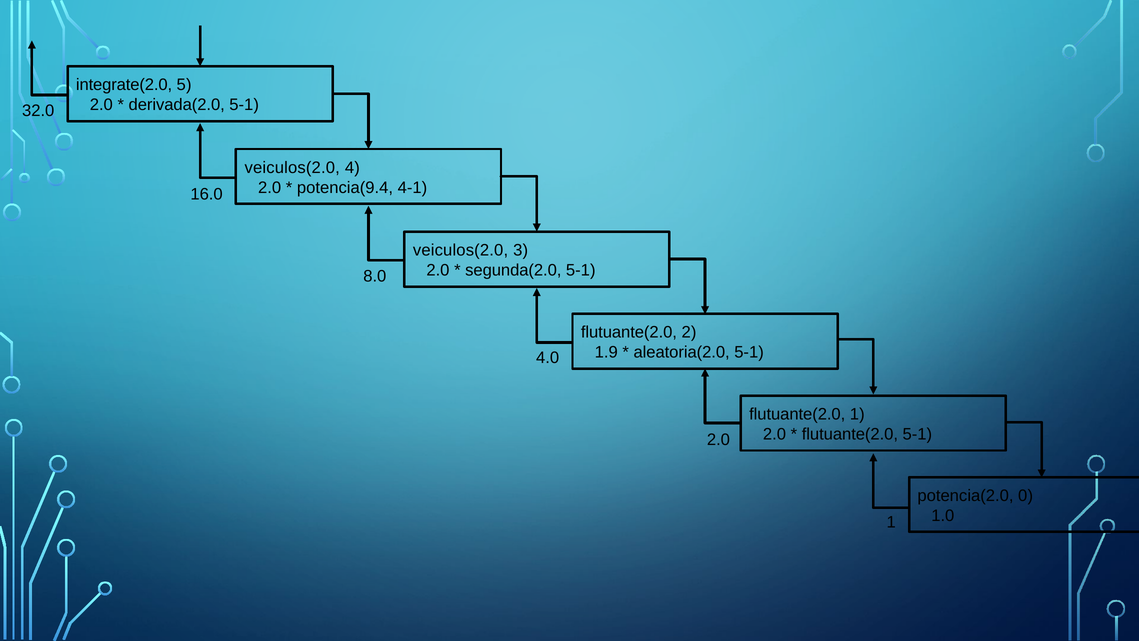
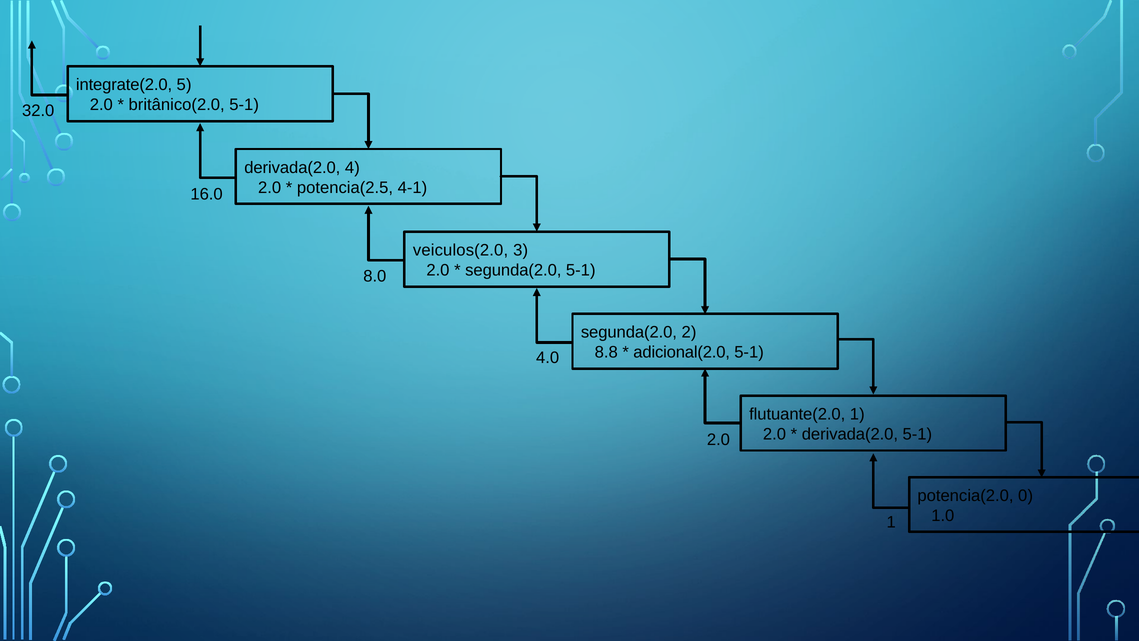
derivada(2.0: derivada(2.0 -> britânico(2.0 (177, 105)
veiculos(2.0: veiculos(2.0 -> derivada(2.0 (292, 168)
potencia(9.4: potencia(9.4 -> potencia(2.5 (345, 187)
flutuante(2.0: flutuante(2.0 -> segunda(2.0 (629, 332)
1.9: 1.9 -> 8.8 (606, 352)
aleatoria(2.0: aleatoria(2.0 -> adicional(2.0 (682, 352)
flutuante(2.0: flutuante(2.0 -> derivada(2.0 (850, 434)
